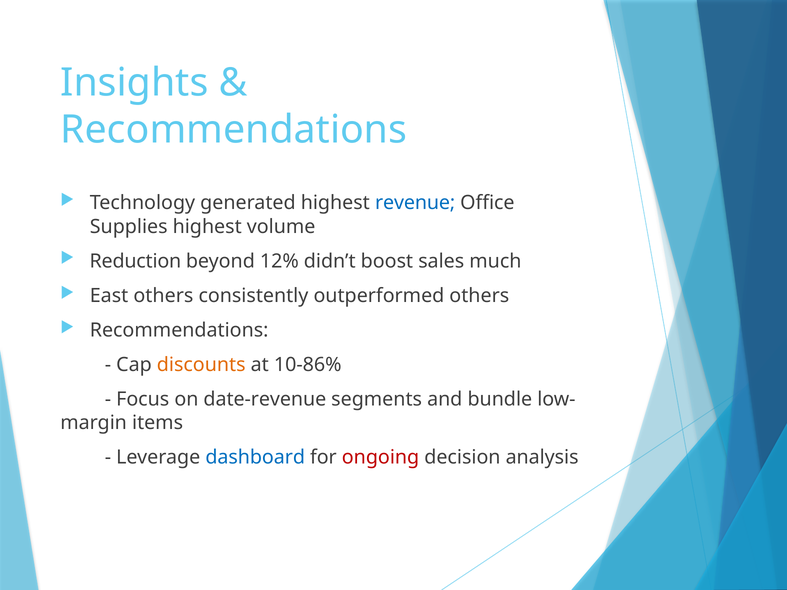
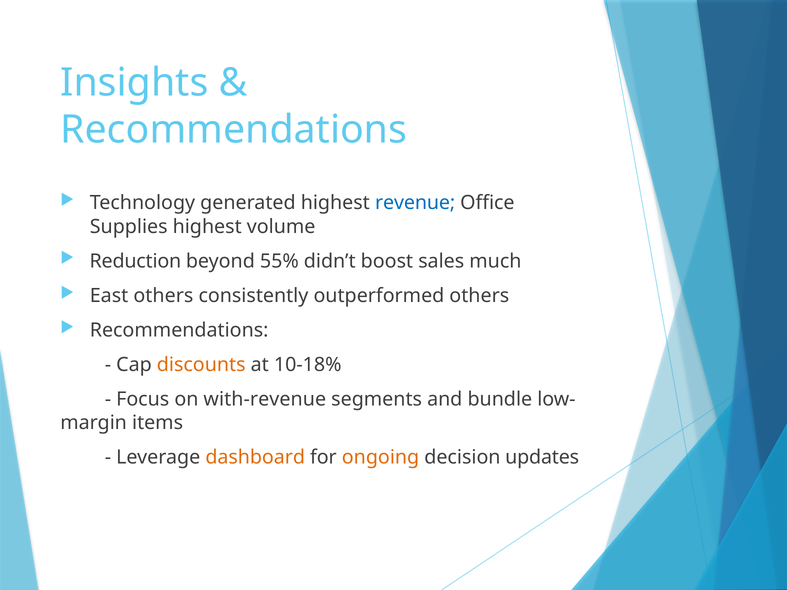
12%: 12% -> 55% (279, 261)
10-86%: 10-86% -> 10-18% (308, 365)
date-revenue: date-revenue -> with-revenue (265, 399)
dashboard colour: blue -> orange (255, 458)
ongoing colour: red -> orange (381, 458)
analysis: analysis -> updates (542, 458)
